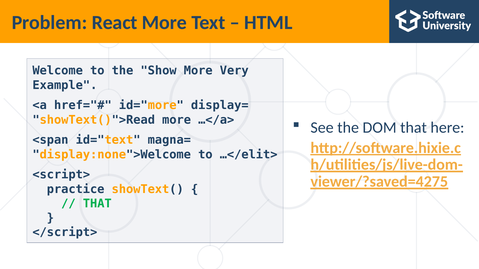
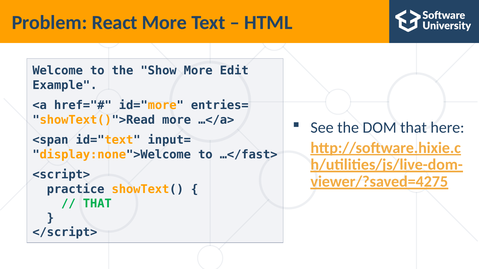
Very: Very -> Edit (234, 71)
display=: display= -> entries= (220, 106)
magna=: magna= -> input= (169, 140)
…</elit>: …</elit> -> …</fast> (249, 155)
